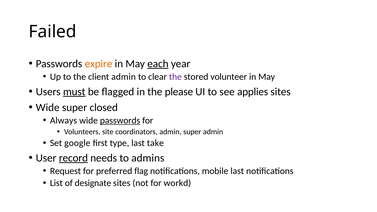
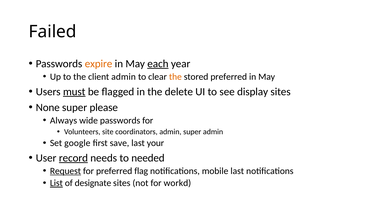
the colour: purple -> orange (175, 77)
stored volunteer: volunteer -> preferred (229, 77)
please: please -> delete (179, 92)
applies: applies -> display (253, 92)
Wide: Wide -> None (48, 107)
closed: closed -> please (104, 107)
passwords underline: present -> none (120, 120)
type: type -> save (119, 143)
take: take -> your (155, 143)
admins: admins -> needed (148, 158)
Request underline: none -> present (65, 171)
List underline: none -> present (56, 183)
